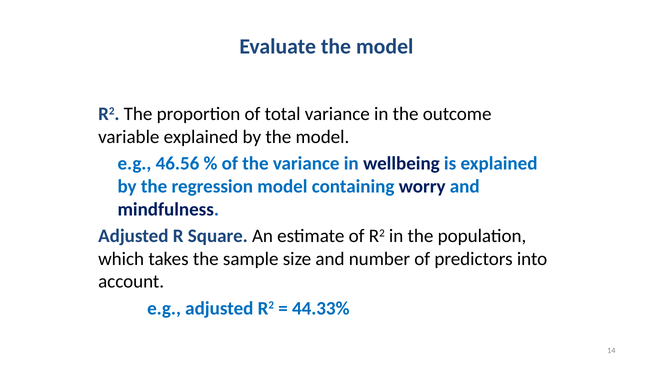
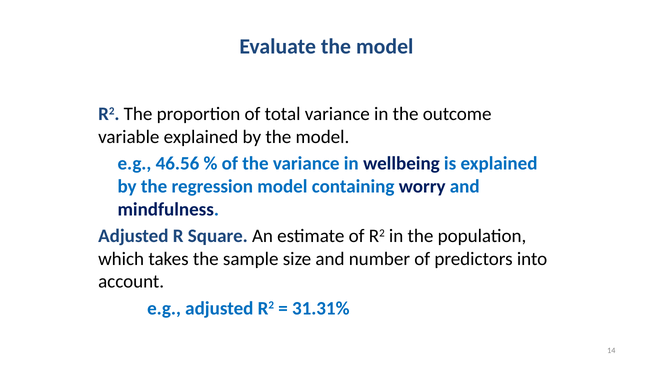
44.33%: 44.33% -> 31.31% (321, 309)
